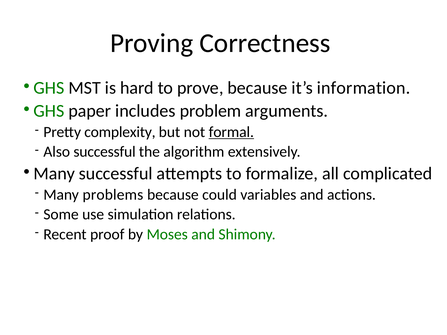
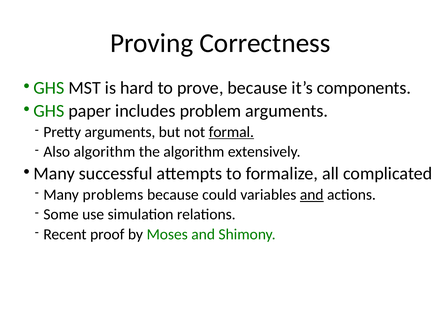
information: information -> components (364, 88)
Pretty complexity: complexity -> arguments (120, 132)
Also successful: successful -> algorithm (104, 152)
and underline: none -> present (312, 195)
